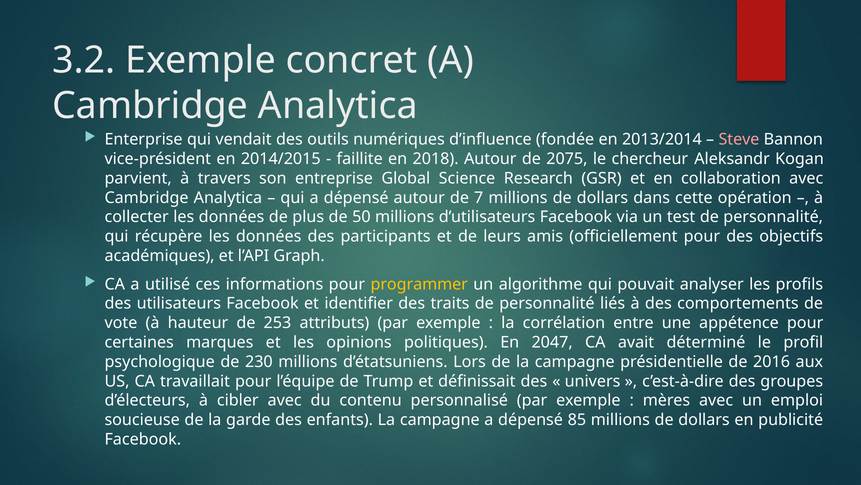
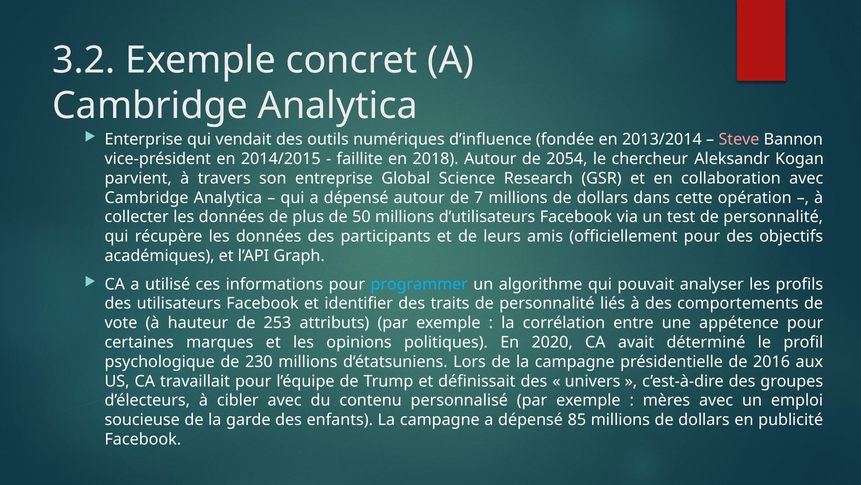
2075: 2075 -> 2054 (567, 159)
programmer colour: yellow -> light blue (419, 284)
2047: 2047 -> 2020 (552, 342)
